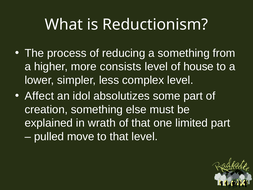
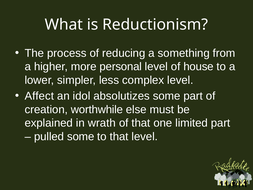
consists: consists -> personal (121, 67)
creation something: something -> worthwhile (97, 109)
pulled move: move -> some (81, 136)
